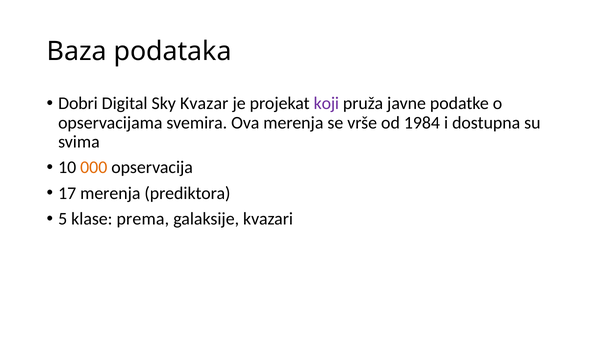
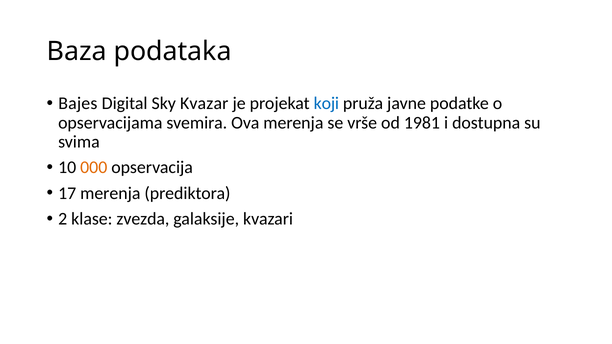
Dobri: Dobri -> Bajes (78, 103)
koji colour: purple -> blue (326, 103)
1984: 1984 -> 1981 (422, 123)
5: 5 -> 2 (63, 219)
prema: prema -> zvezda (143, 219)
